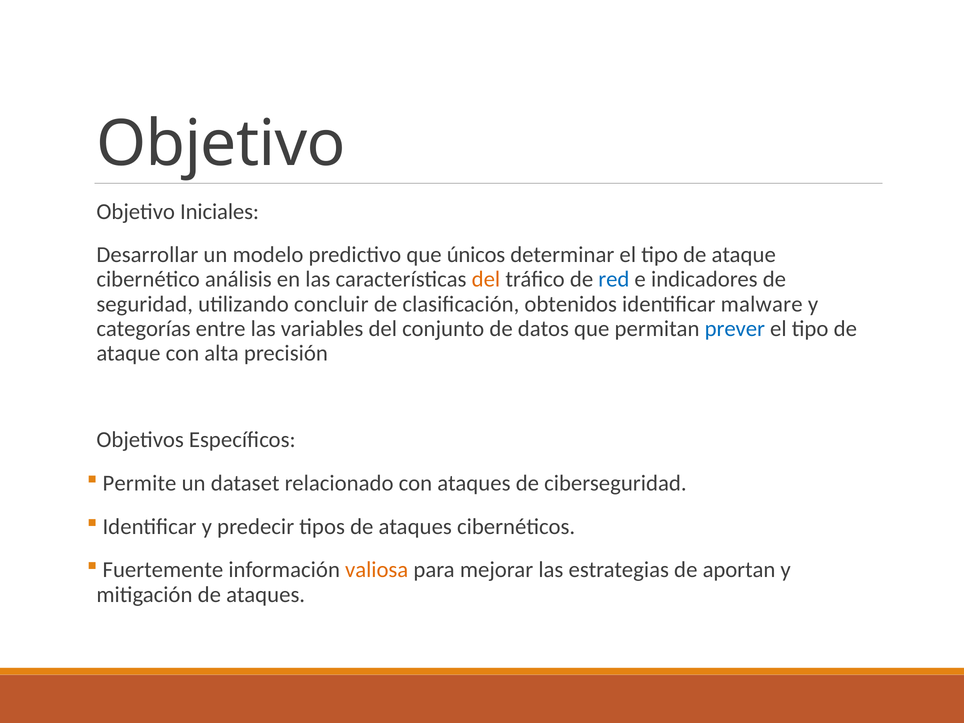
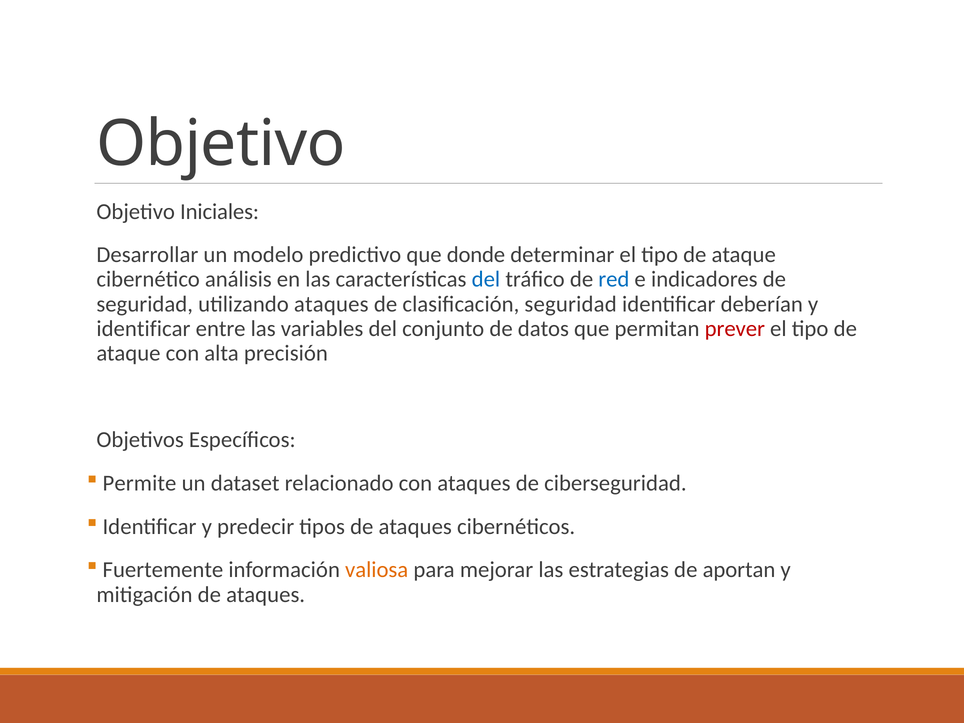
únicos: únicos -> donde (476, 255)
del colour: orange -> blue (486, 279)
utilizando concluir: concluir -> ataques (331, 304)
clasificación obtenidos: obtenidos -> seguridad (571, 304)
malware: malware -> deberían (762, 304)
categorías: categorías -> identificar (143, 329)
prever colour: blue -> red (735, 329)
